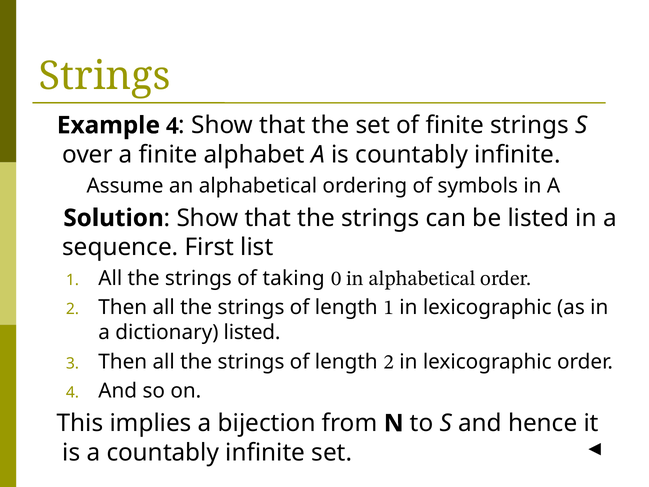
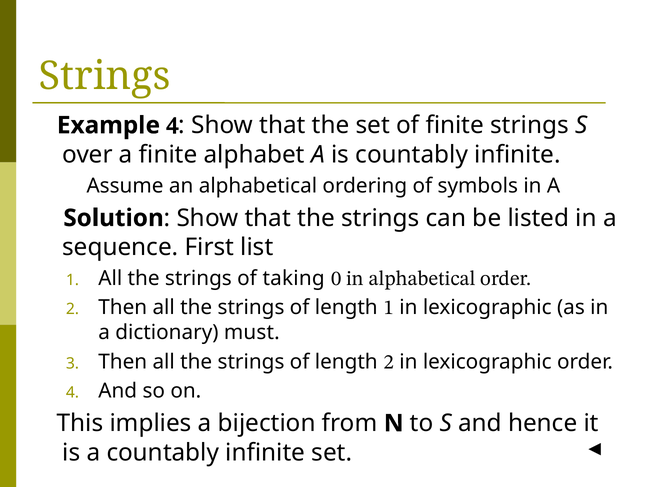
dictionary listed: listed -> must (252, 332)
